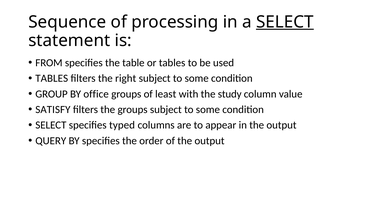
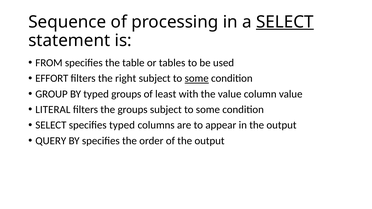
TABLES: TABLES -> EFFORT (52, 78)
some underline: none -> present (197, 78)
BY office: office -> typed (96, 94)
the study: study -> value (230, 94)
SATISFY: SATISFY -> LITERAL (53, 110)
